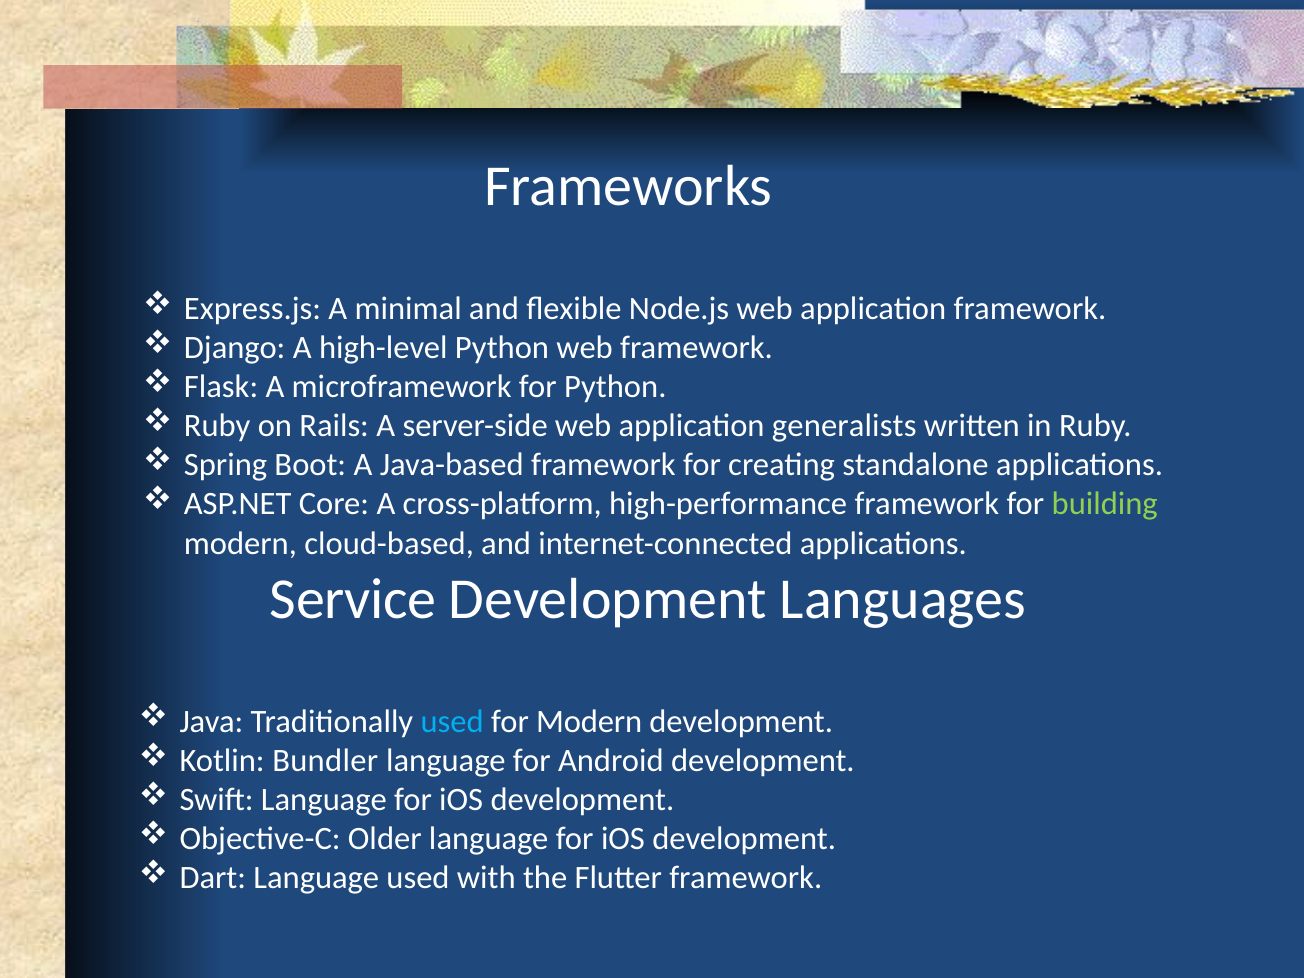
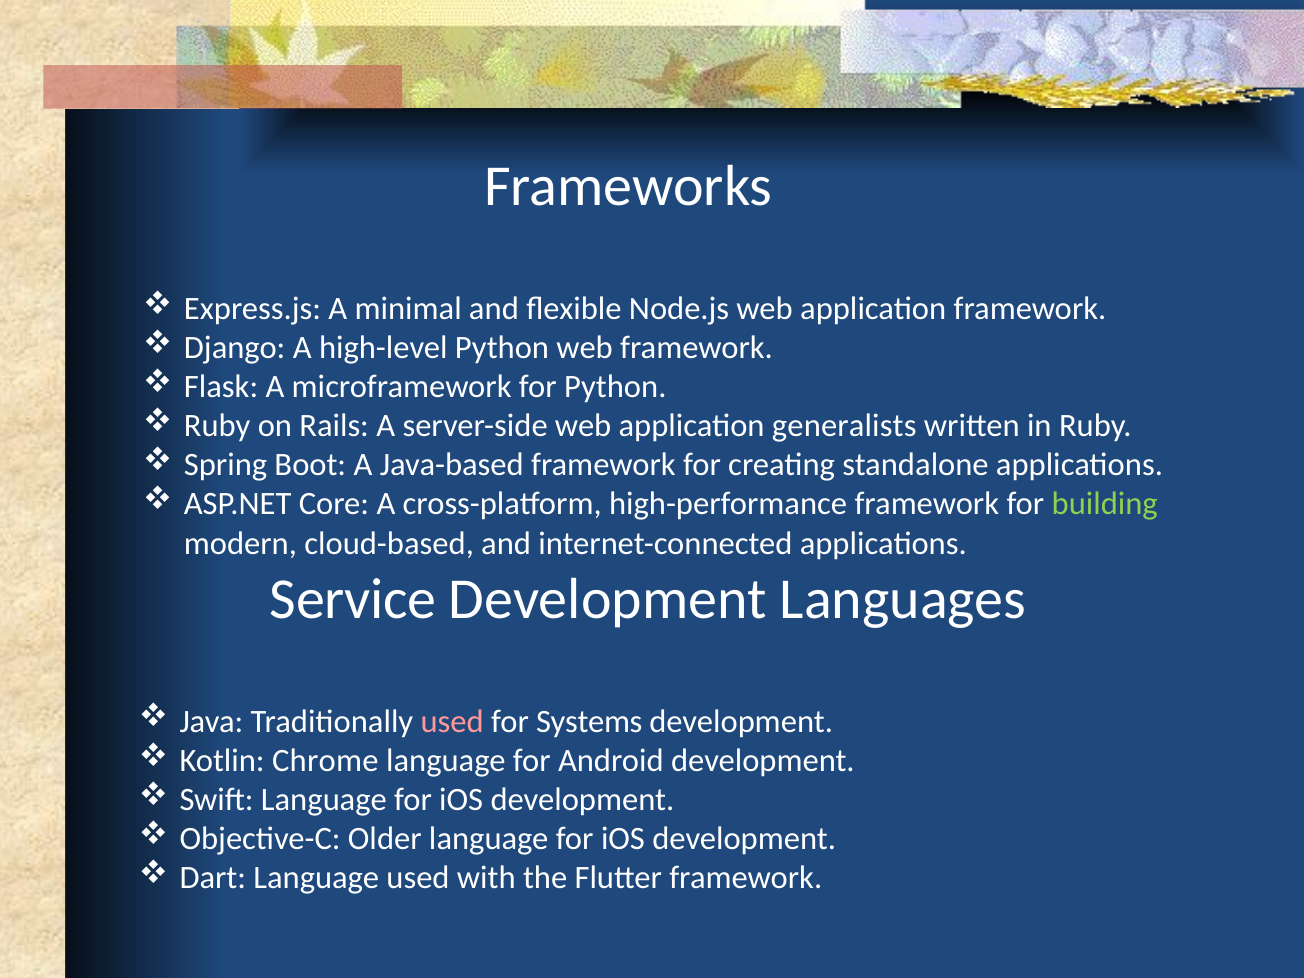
used colour: light blue -> pink (452, 722)
for Modern: Modern -> Systems (589, 722)
Bundler: Bundler -> Chrome (325, 761)
